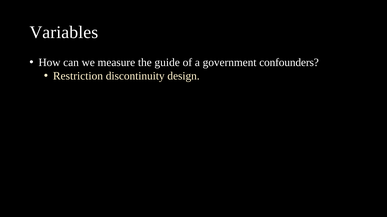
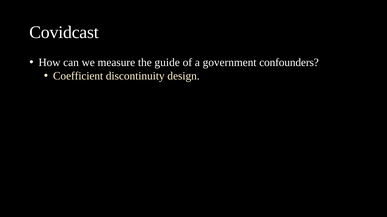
Variables: Variables -> Covidcast (64, 33)
Restriction: Restriction -> Coefficient (78, 76)
